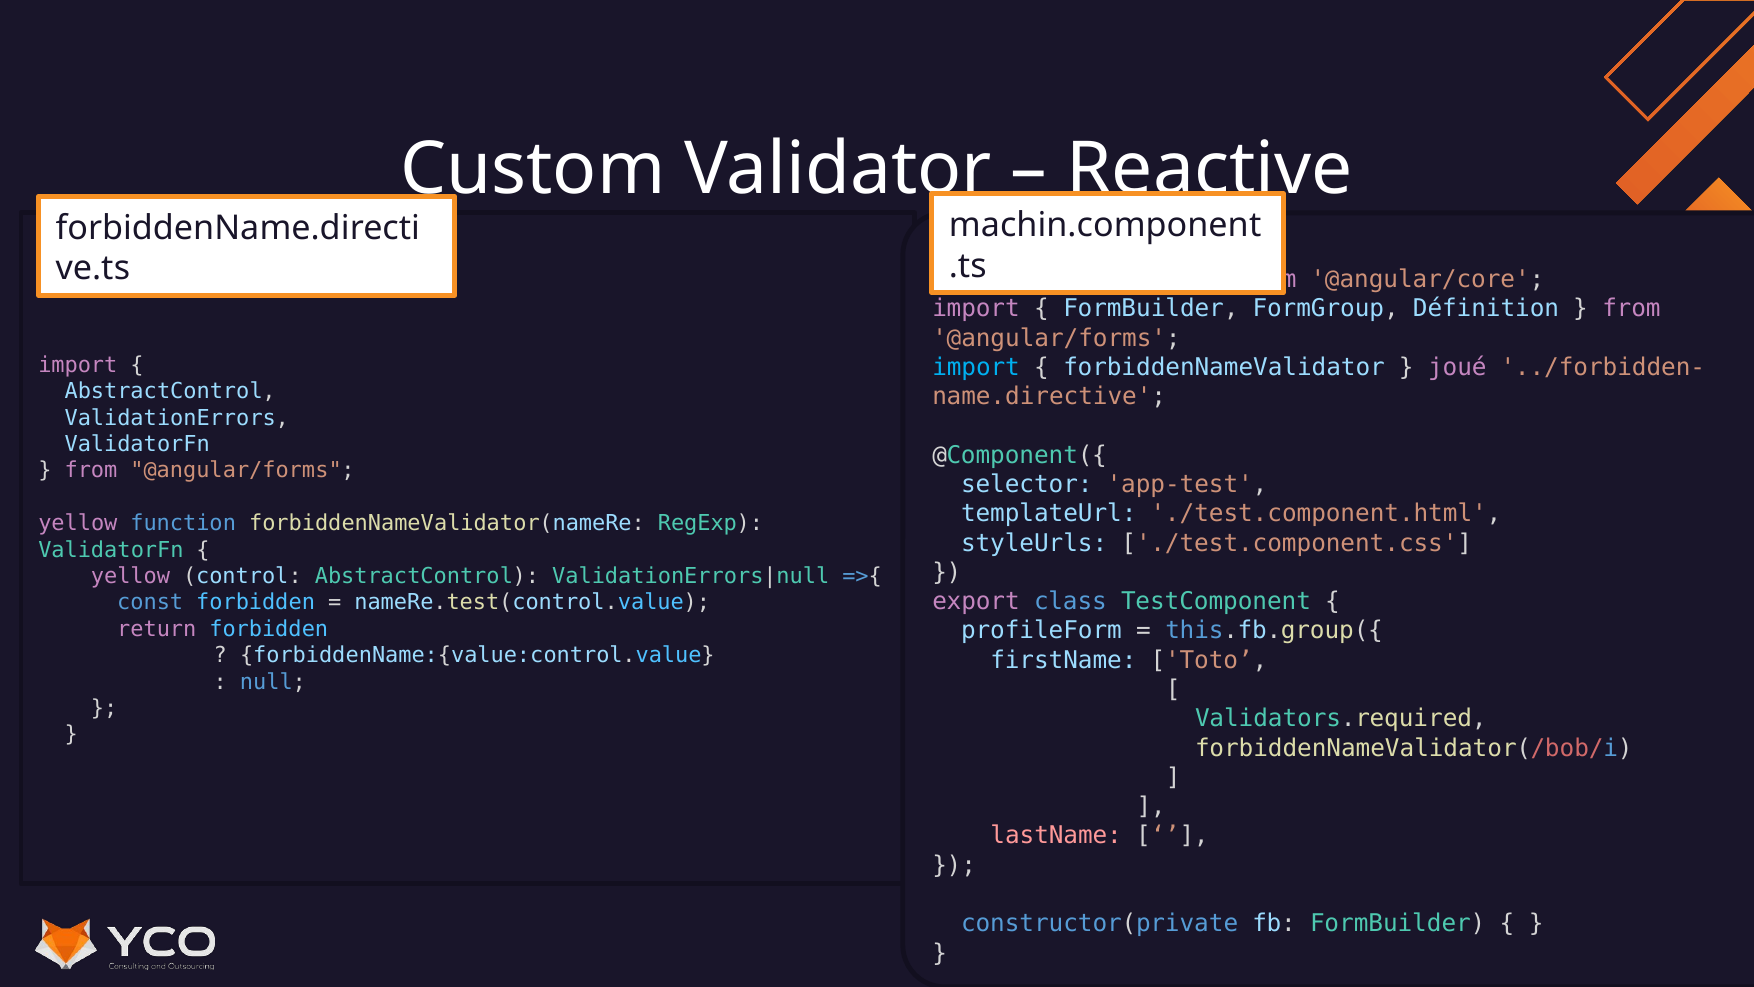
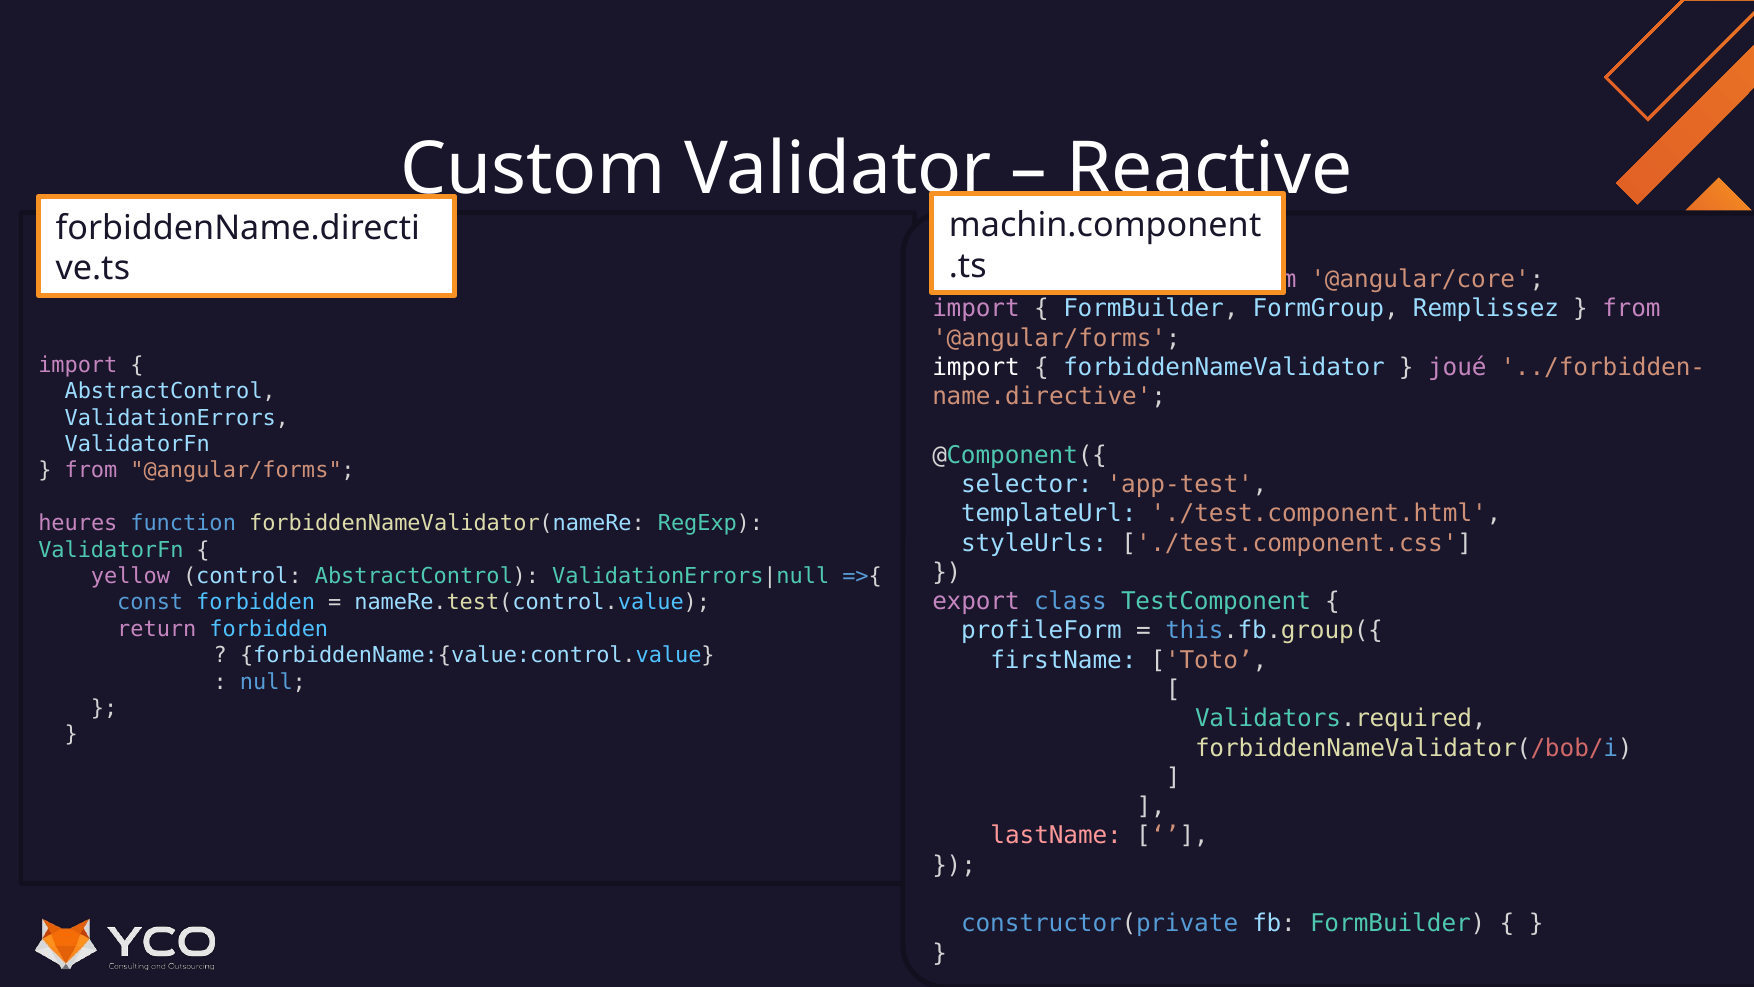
Définition: Définition -> Remplissez (1486, 309)
import colour: light blue -> white (976, 367)
yellow: yellow -> heures (78, 523)
